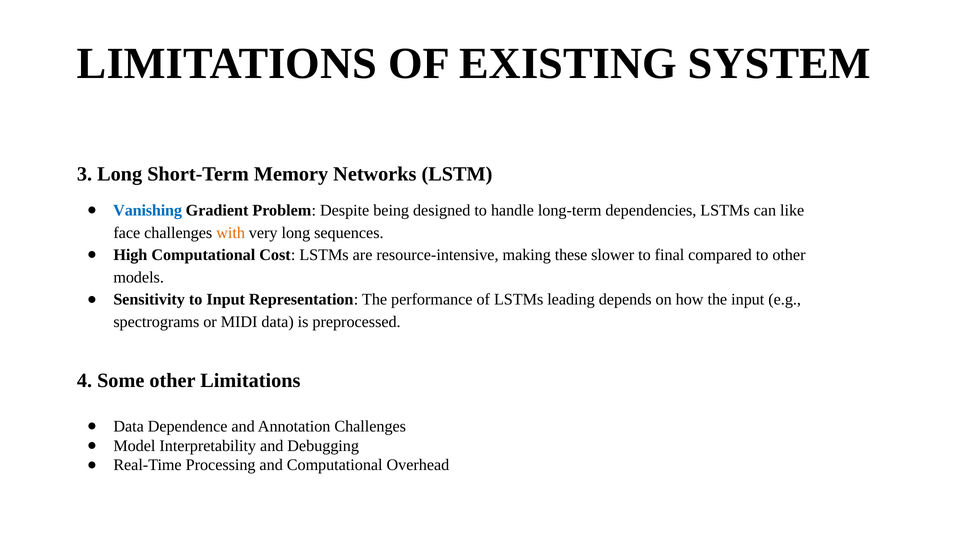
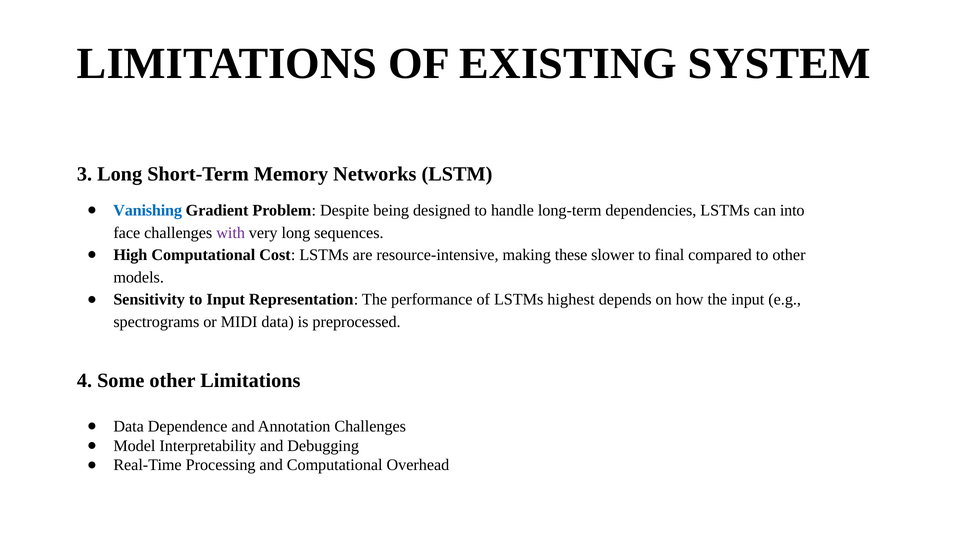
like: like -> into (792, 211)
with colour: orange -> purple (231, 233)
leading: leading -> highest (571, 300)
